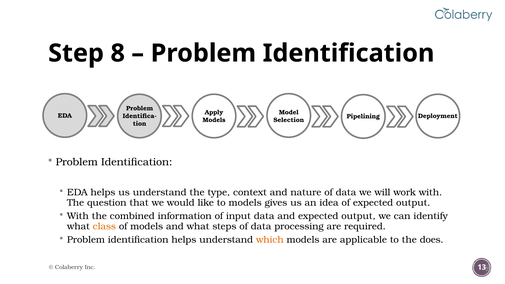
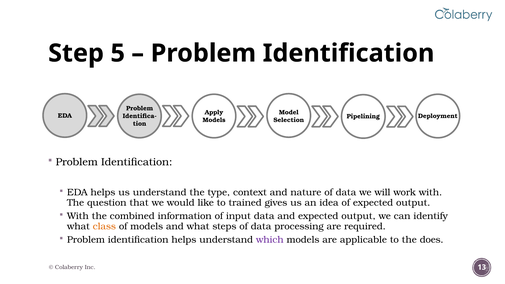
8: 8 -> 5 (118, 53)
to models: models -> trained (245, 203)
which colour: orange -> purple (270, 240)
